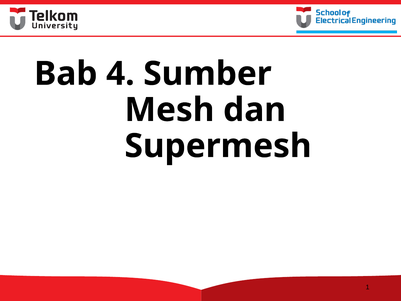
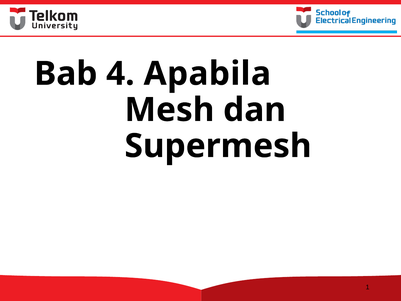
Sumber: Sumber -> Apabila (207, 74)
